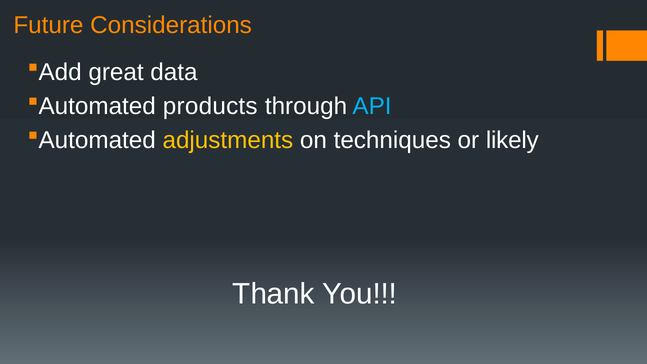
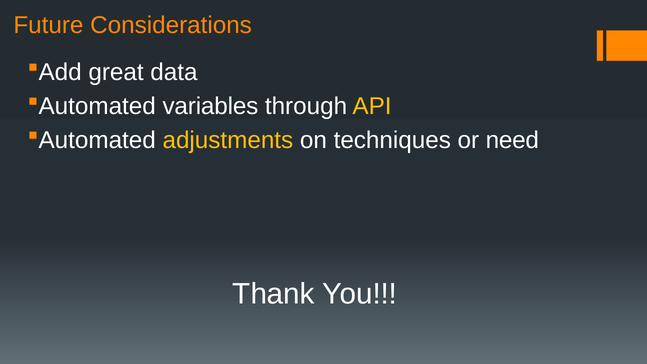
products: products -> variables (210, 106)
API colour: light blue -> yellow (372, 106)
likely: likely -> need (512, 140)
